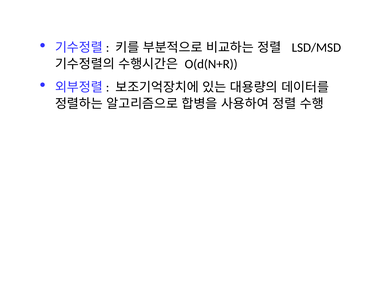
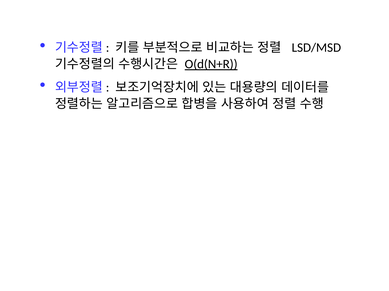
O(d(N+R underline: none -> present (211, 64)
